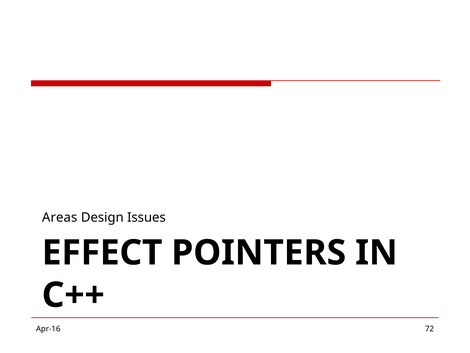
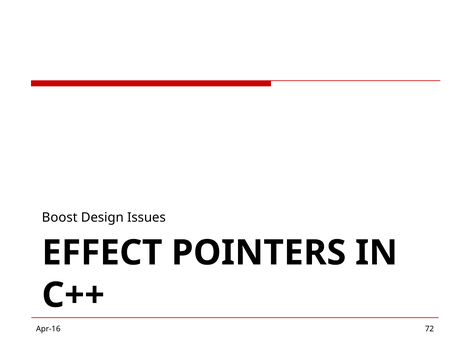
Areas: Areas -> Boost (60, 217)
